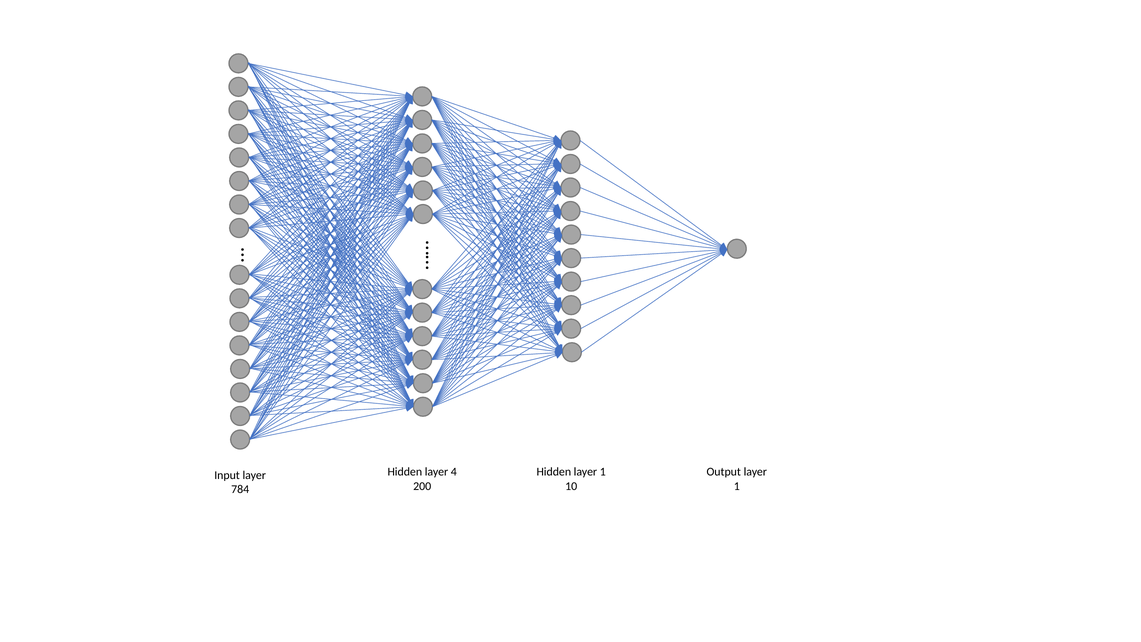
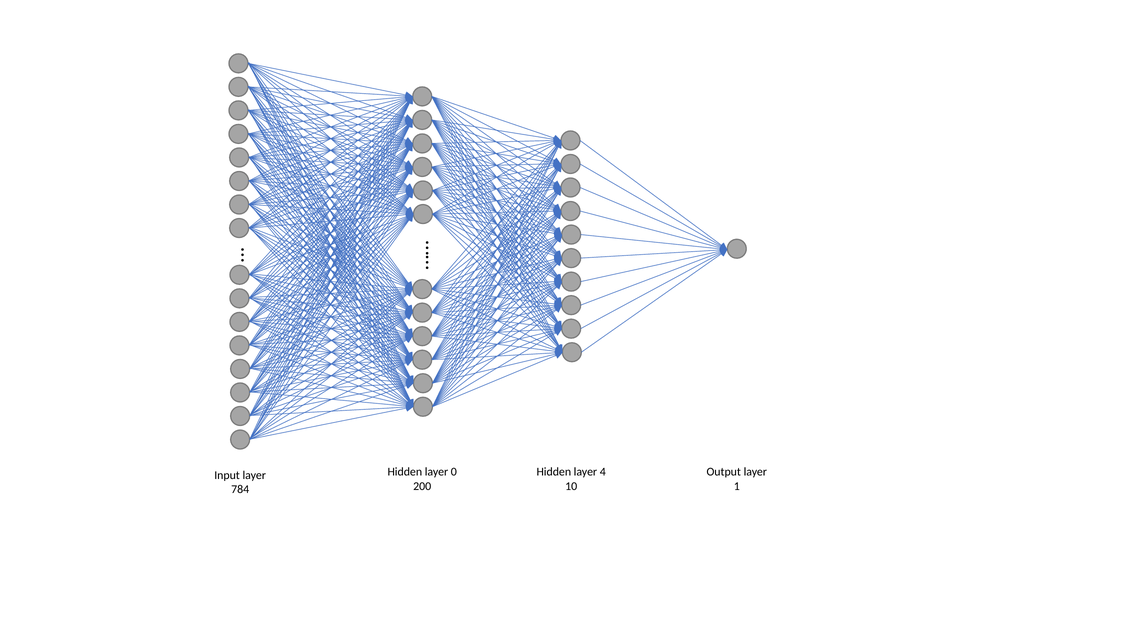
4: 4 -> 0 (454, 472)
Hidden layer 1: 1 -> 4 (603, 472)
